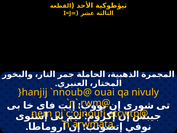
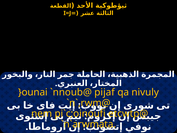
}hanjij: }hanjij -> }ounai (33, 92)
ouai: ouai -> pijaf (105, 92)
